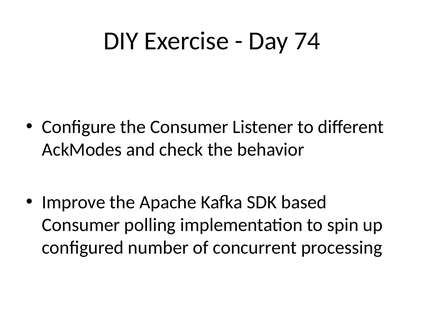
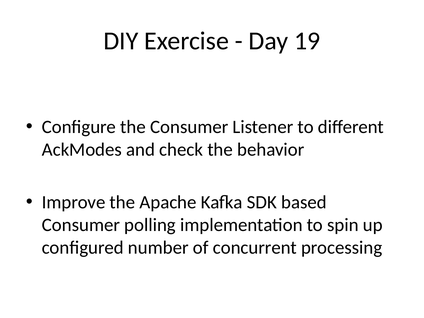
74: 74 -> 19 (307, 41)
